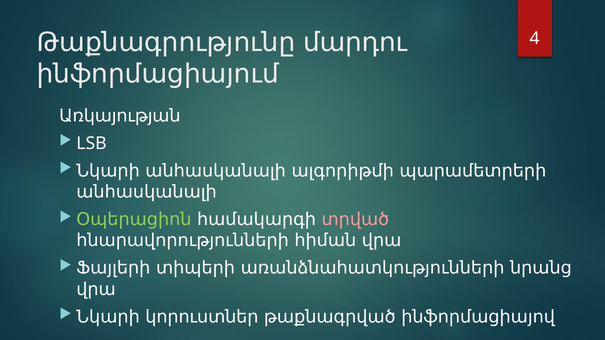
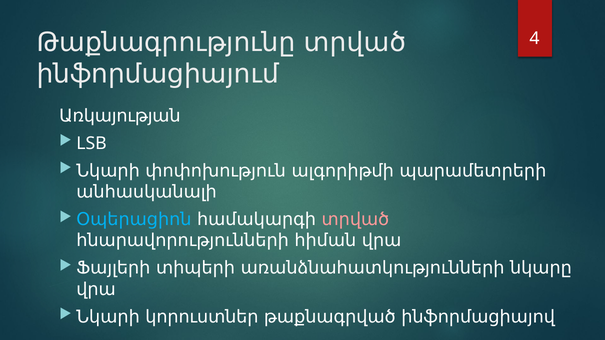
Թաքնագրությունը մարդու: մարդու -> տրված (355, 42)
Նկարի անհասկանալի: անհասկանալի -> փոփոխություն (216, 171)
Օպերացիոն colour: light green -> light blue (134, 220)
նրանց: նրանց -> նկարը (541, 268)
